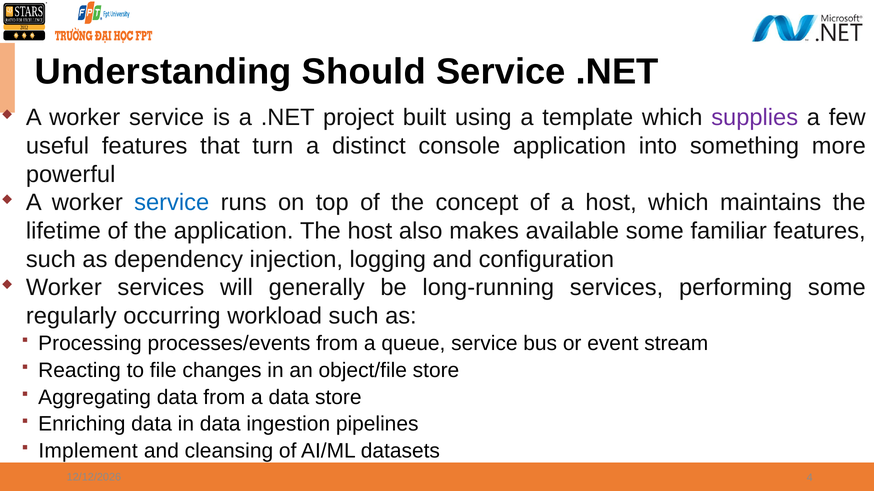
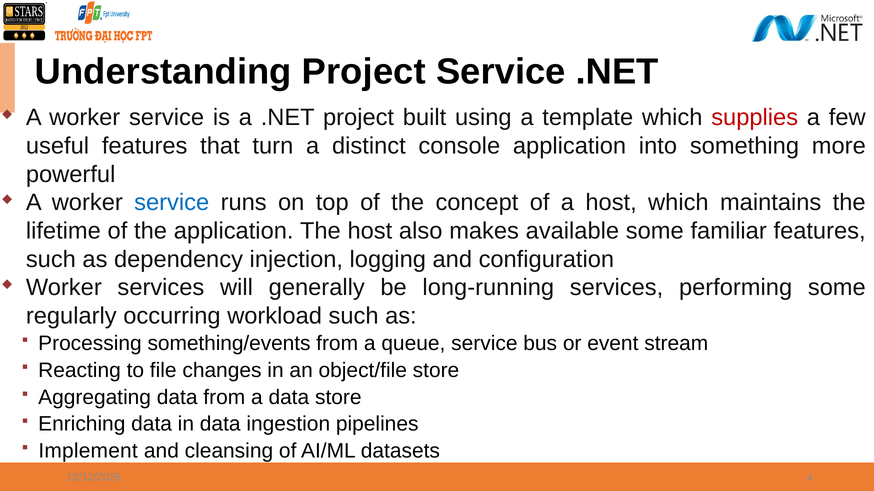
Understanding Should: Should -> Project (364, 72)
supplies colour: purple -> red (755, 118)
processes/events: processes/events -> something/events (229, 344)
